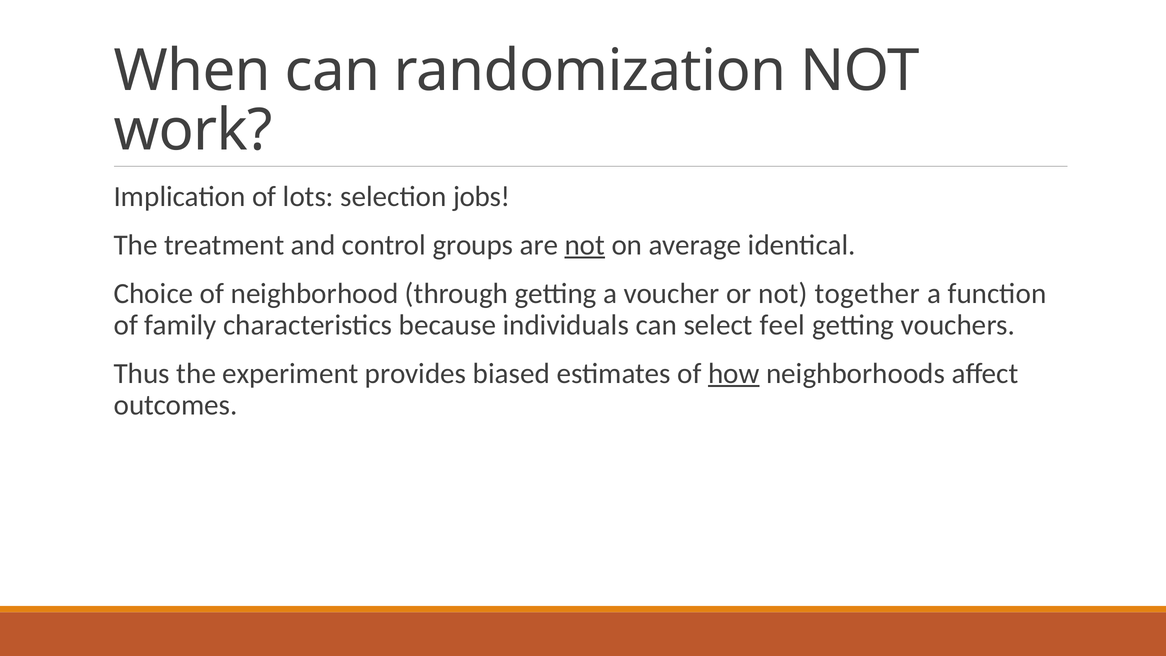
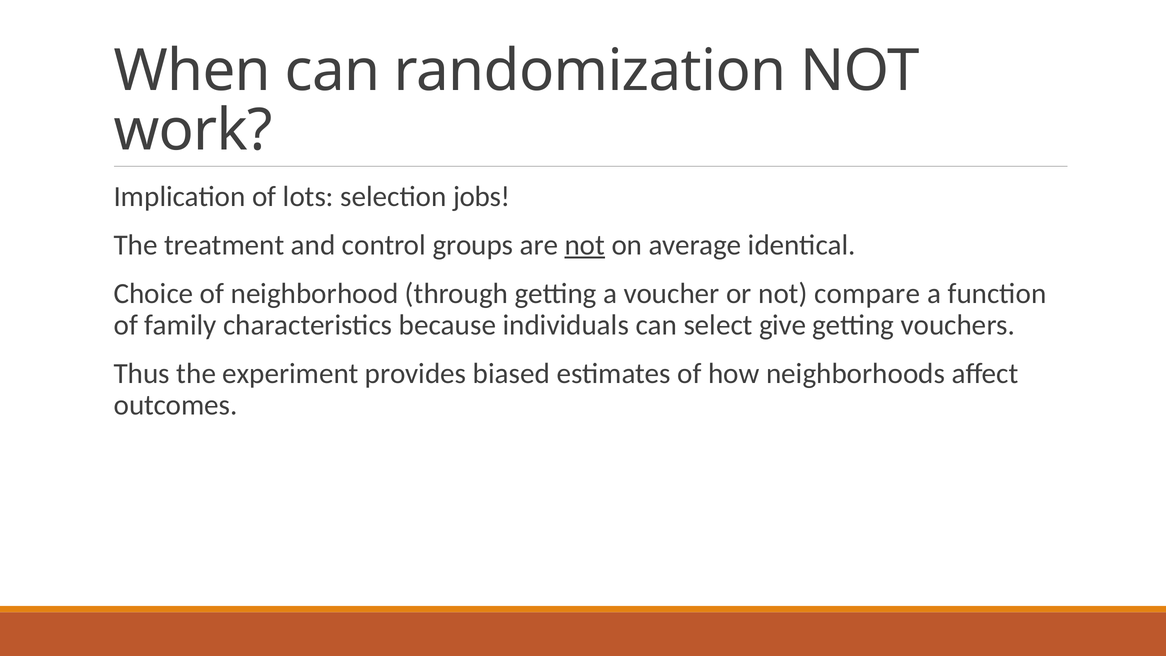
together: together -> compare (867, 293)
feel: feel -> give (783, 325)
how underline: present -> none (734, 373)
